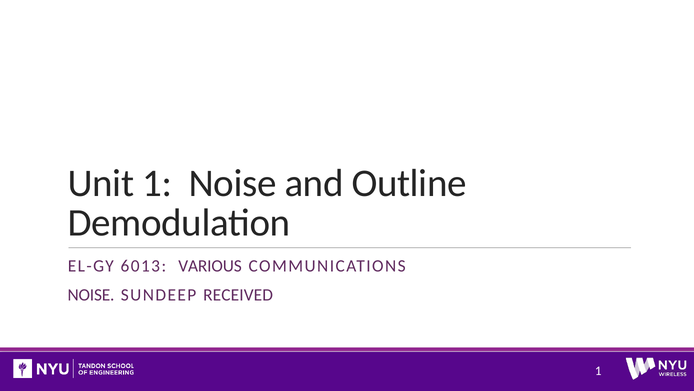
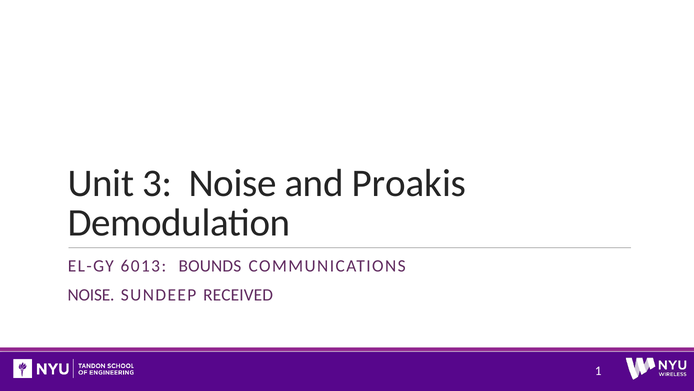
Unit 1: 1 -> 3 (157, 183)
Outline: Outline -> Proakis (409, 183)
VARIOUS: VARIOUS -> BOUNDS (210, 266)
